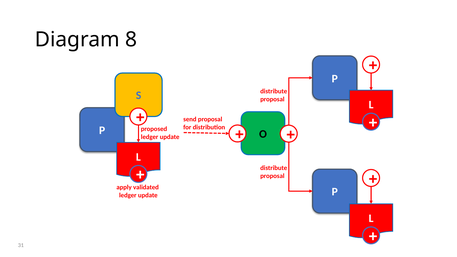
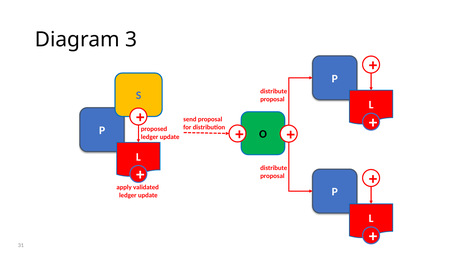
8: 8 -> 3 (131, 40)
